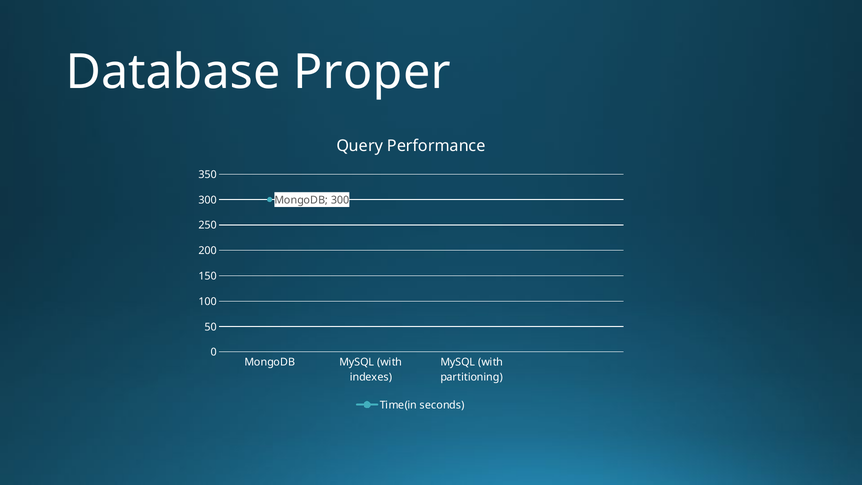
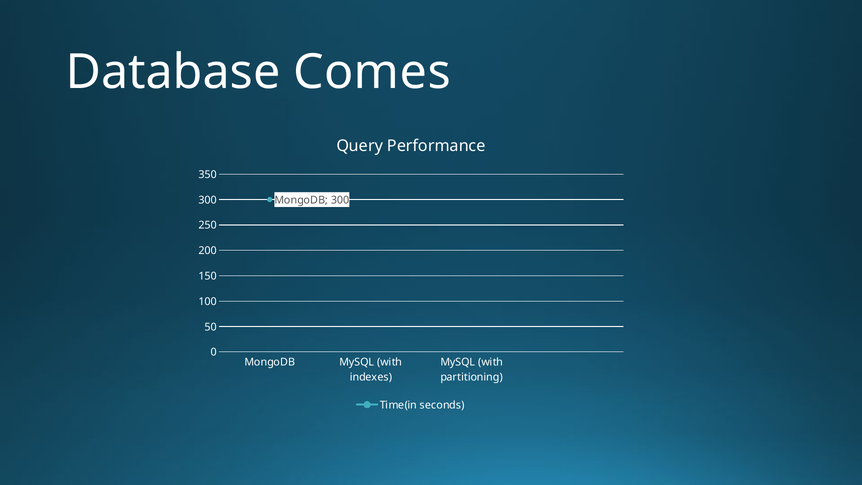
Proper: Proper -> Comes (372, 72)
